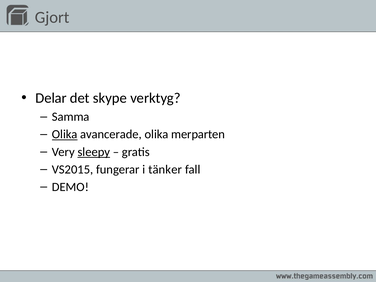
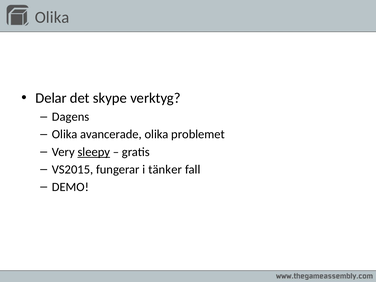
Gjort: Gjort -> Olika (52, 17)
Samma: Samma -> Dagens (71, 117)
Olika underline: present -> none (65, 134)
merparten: merparten -> problemet (198, 134)
